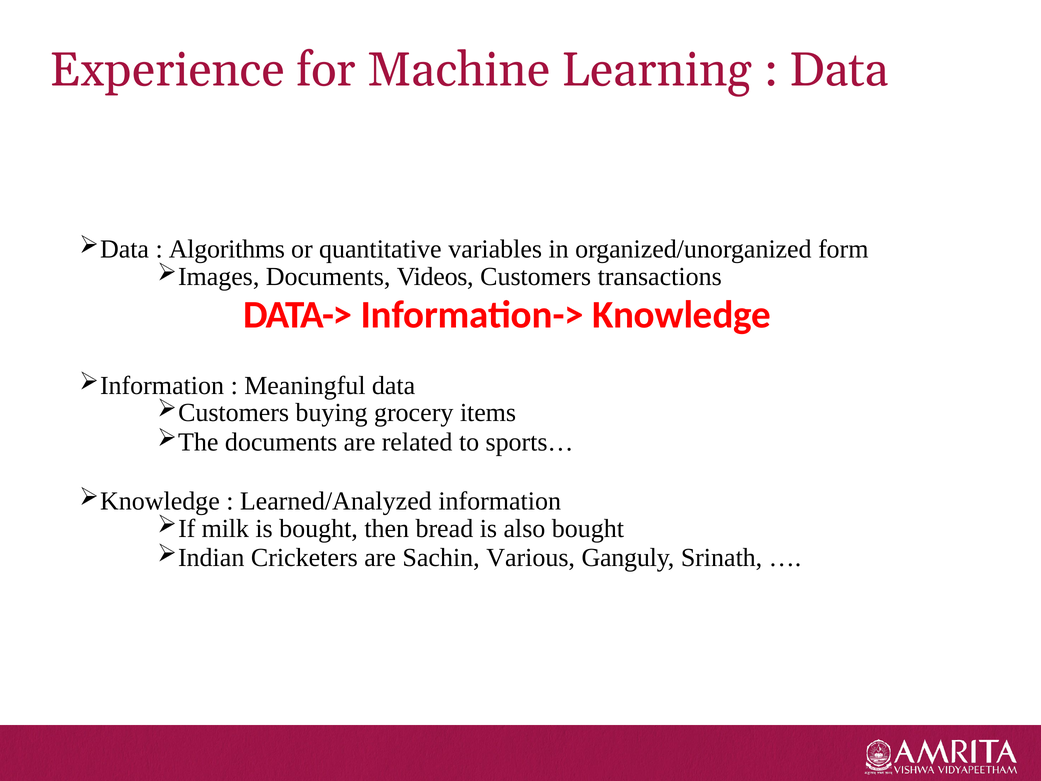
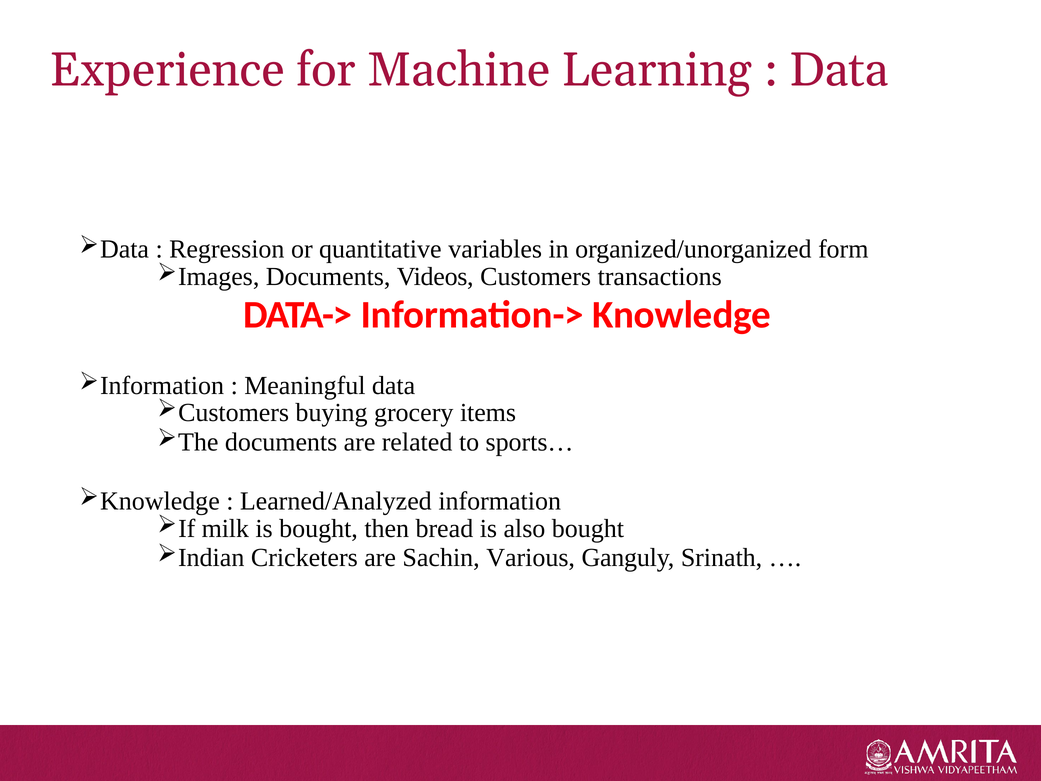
Algorithms: Algorithms -> Regression (227, 249)
